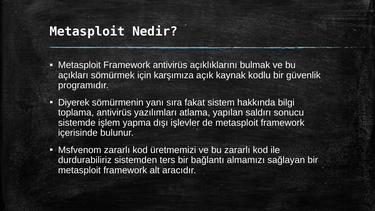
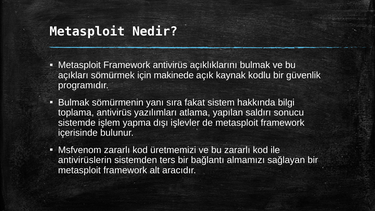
karşımıza: karşımıza -> makinede (174, 75)
Diyerek: Diyerek -> Bulmak (74, 102)
durdurabiliriz: durdurabiliriz -> antivirüslerin (85, 160)
